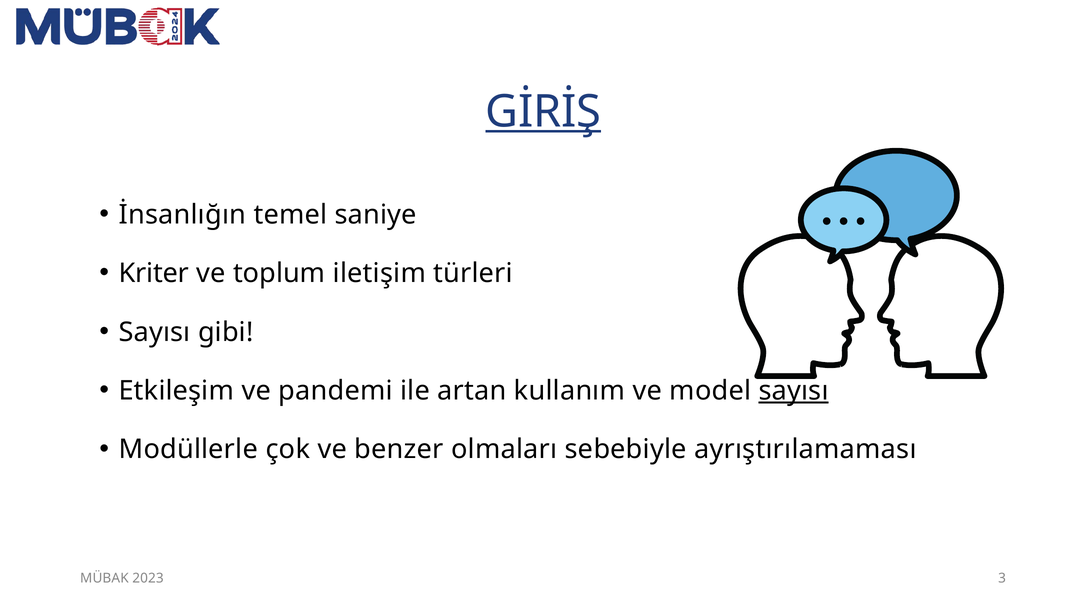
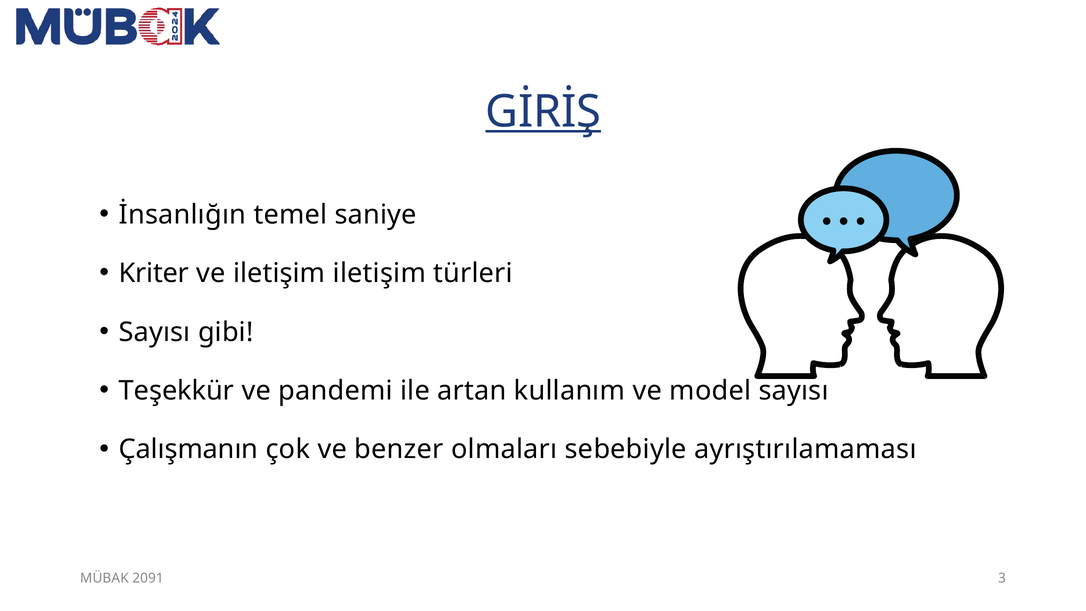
ve toplum: toplum -> iletişim (279, 273)
Etkileşim: Etkileşim -> Teşekkür (176, 391)
sayısı underline: present -> none (794, 391)
Modüllerle: Modüllerle -> Çalışmanın (188, 449)
2023: 2023 -> 2091 (148, 578)
